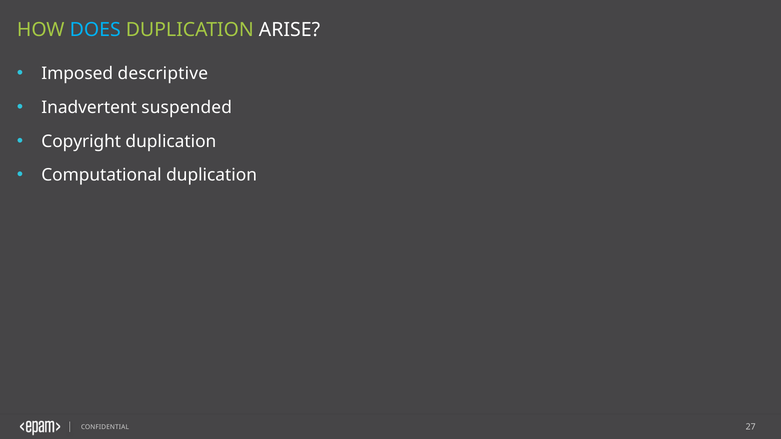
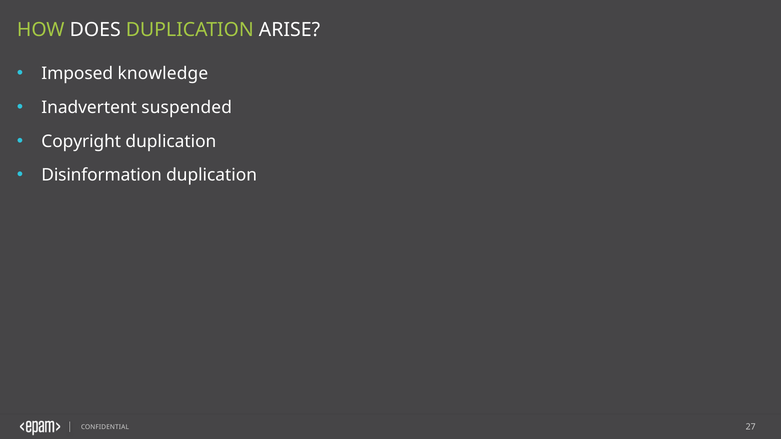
DOES colour: light blue -> white (95, 30)
descriptive: descriptive -> knowledge (163, 74)
Computational: Computational -> Disinformation (102, 175)
